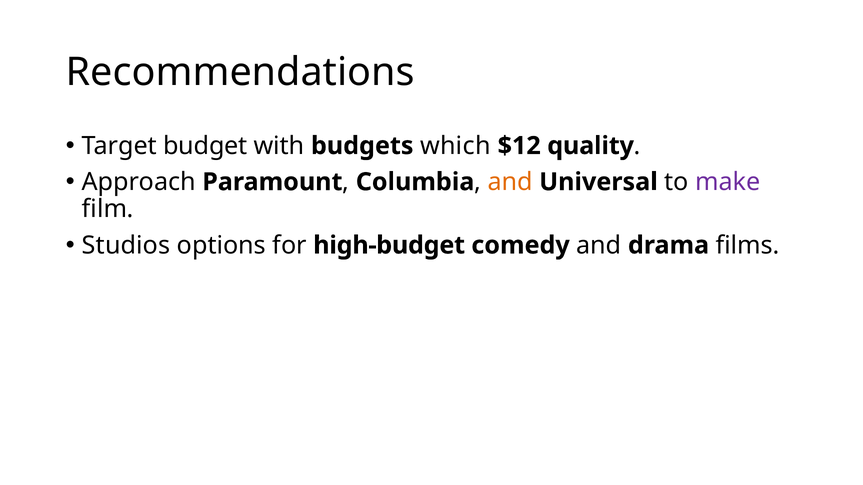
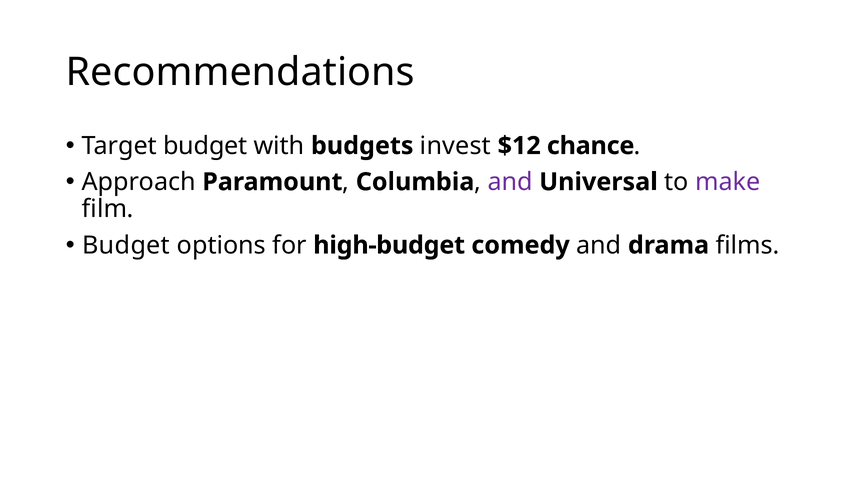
which: which -> invest (455, 146)
quality: quality -> chance (591, 146)
and colour: orange -> purple (510, 182)
Studios: Studios -> Budget (126, 245)
